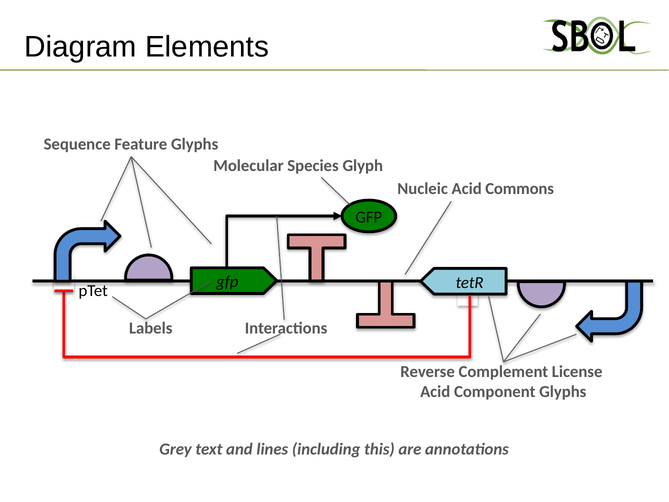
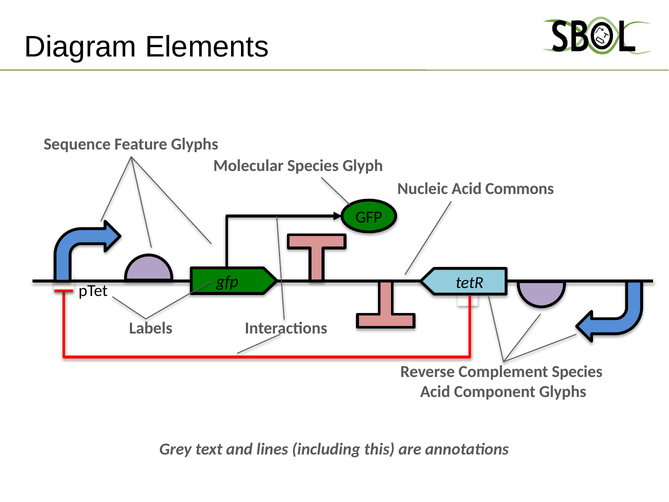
License: License -> Species (577, 372)
